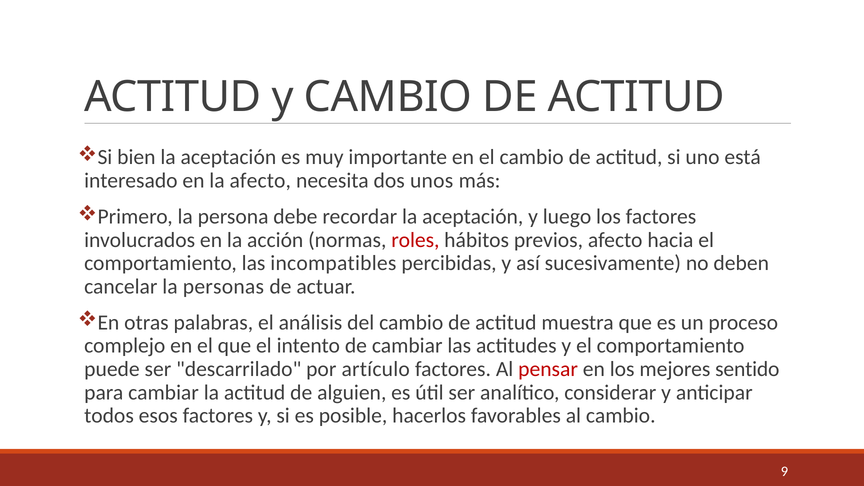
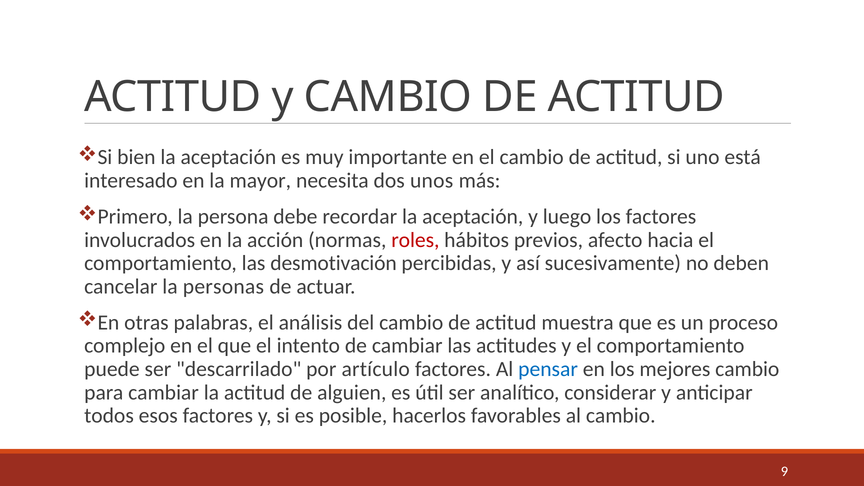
la afecto: afecto -> mayor (260, 181)
incompatibles: incompatibles -> desmotivación (334, 263)
pensar colour: red -> blue (548, 369)
mejores sentido: sentido -> cambio (747, 369)
